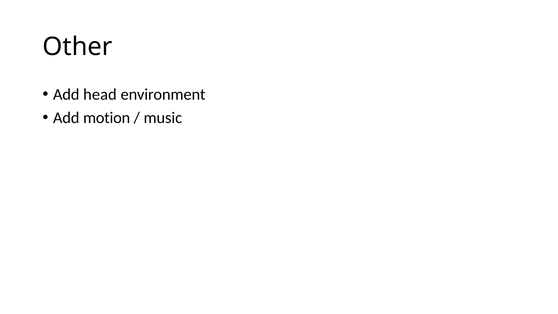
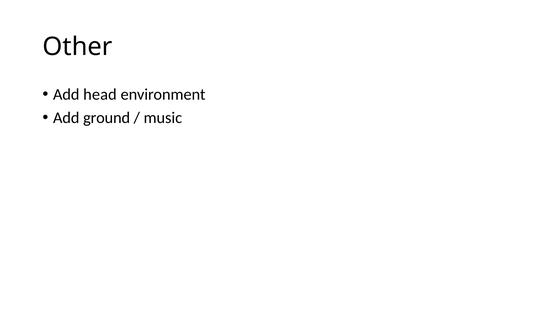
motion: motion -> ground (107, 118)
